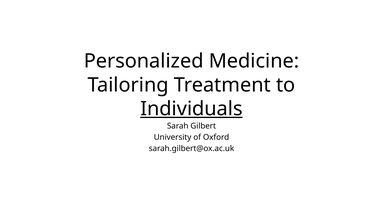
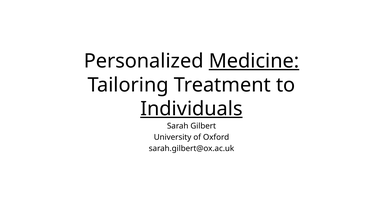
Medicine underline: none -> present (254, 61)
